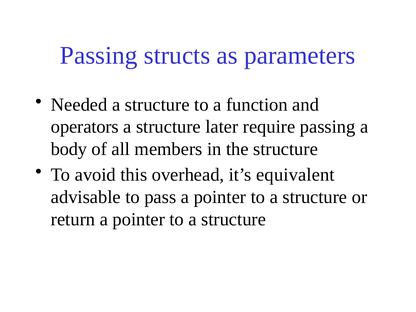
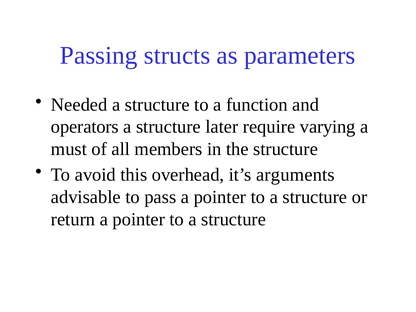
require passing: passing -> varying (328, 127)
body: body -> must (69, 149)
equivalent: equivalent -> arguments (295, 175)
